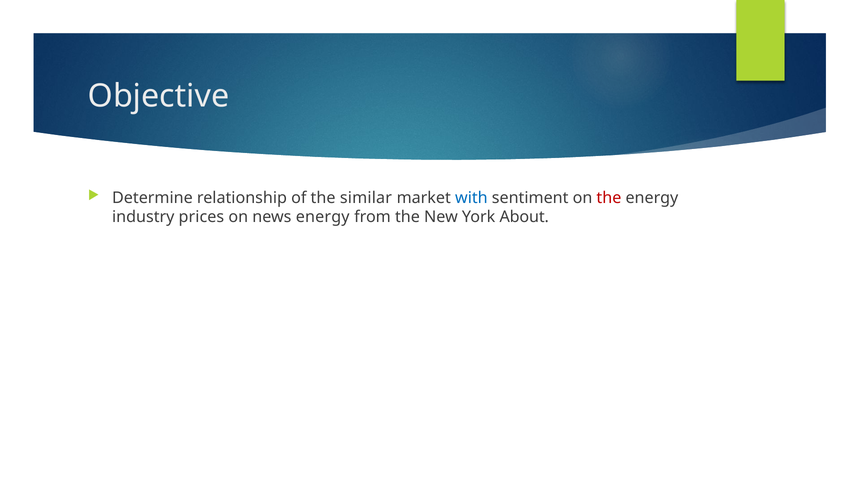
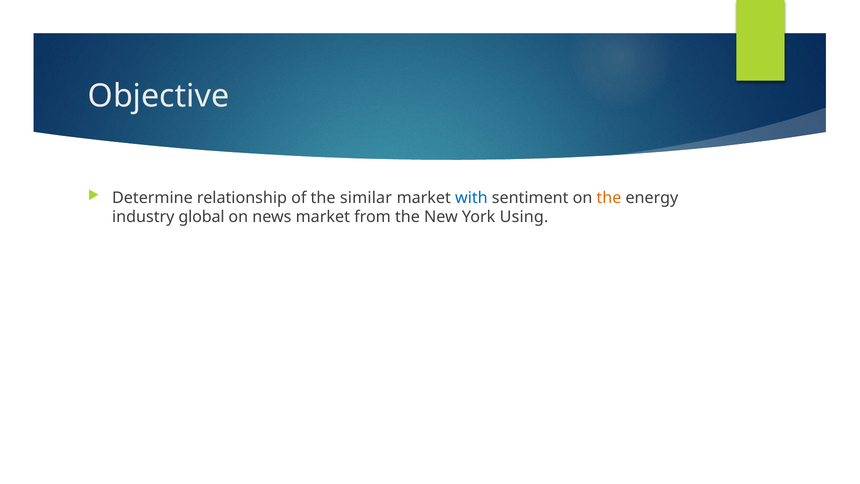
the colour: red -> orange (609, 198)
prices: prices -> global (202, 217)
news energy: energy -> market (323, 217)
About: About -> Using (524, 217)
